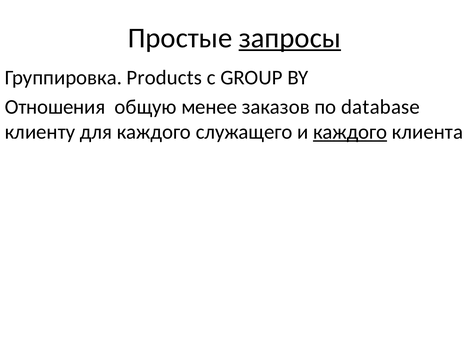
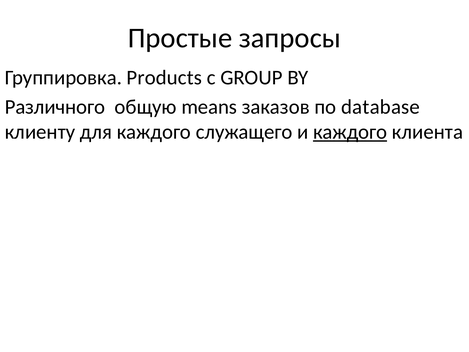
запросы underline: present -> none (290, 38)
Отношения: Отношения -> Различного (55, 107)
менее: менее -> means (209, 107)
